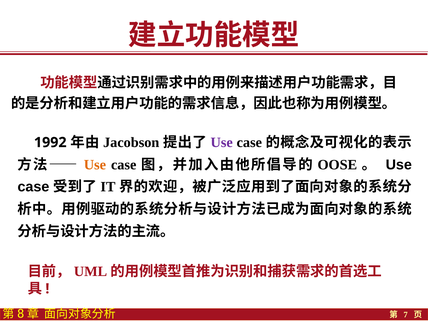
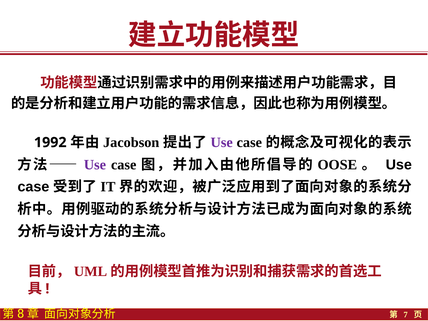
Use colour: orange -> purple (95, 165)
